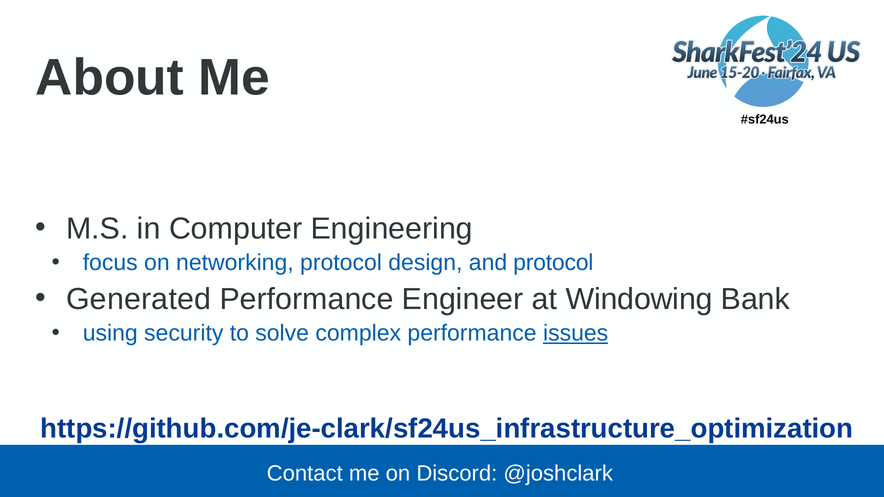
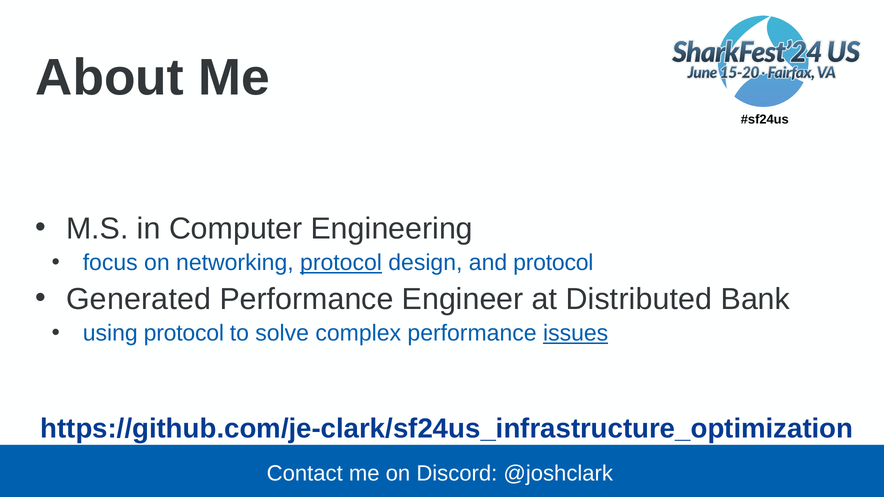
protocol underline: none -> present (341, 263)
Windowing: Windowing -> Distributed (639, 299)
using security: security -> protocol (184, 333)
